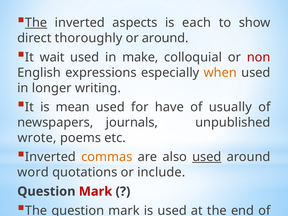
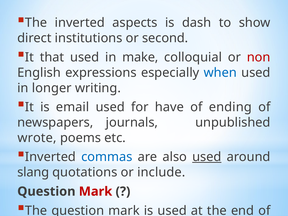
The underline: present -> none (36, 23)
each: each -> dash (197, 23)
thoroughly: thoroughly -> institutions (89, 38)
or around: around -> second (165, 38)
wait: wait -> that (52, 57)
when colour: orange -> blue (220, 73)
mean: mean -> email (73, 107)
usually: usually -> ending (230, 107)
commas colour: orange -> blue (107, 157)
word: word -> slang (33, 172)
